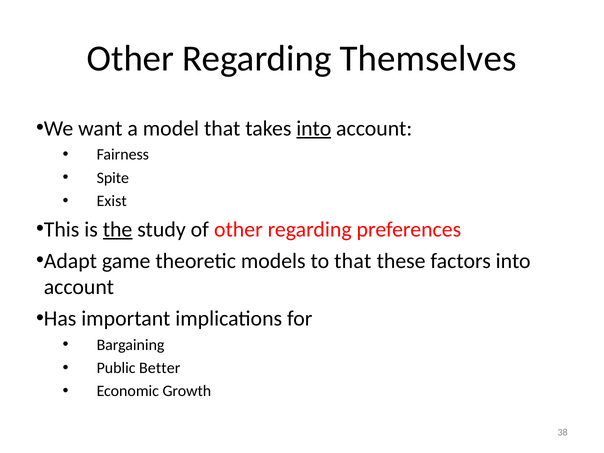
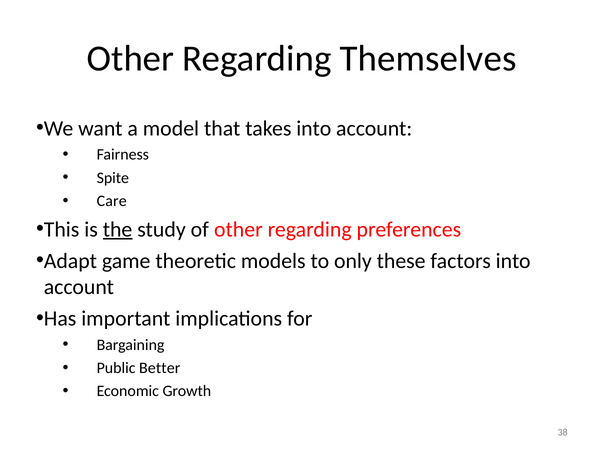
into underline: present -> none (314, 128)
Exist: Exist -> Care (112, 201)
to that: that -> only (353, 261)
